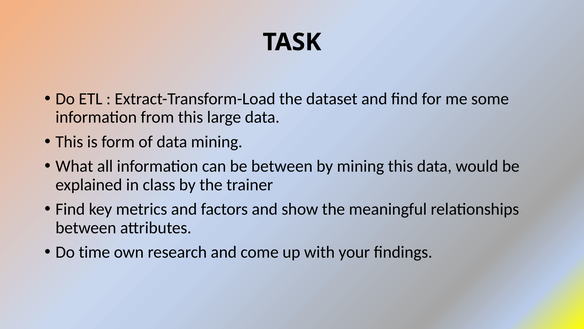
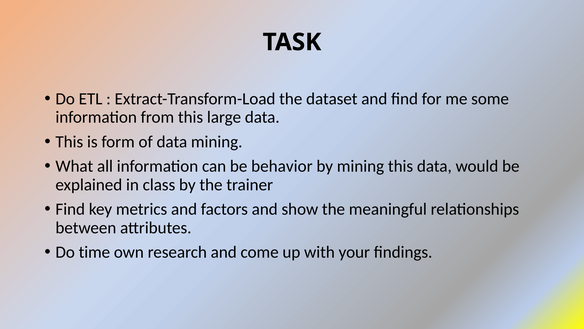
be between: between -> behavior (282, 166)
